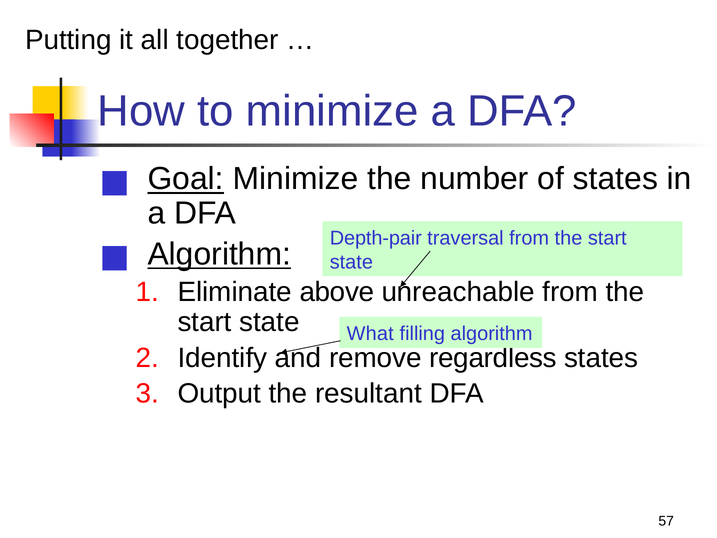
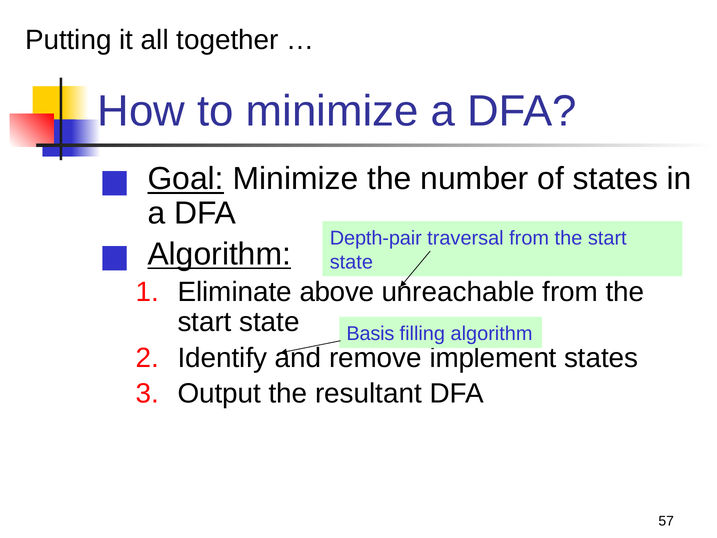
What: What -> Basis (370, 334)
regardless: regardless -> implement (493, 358)
